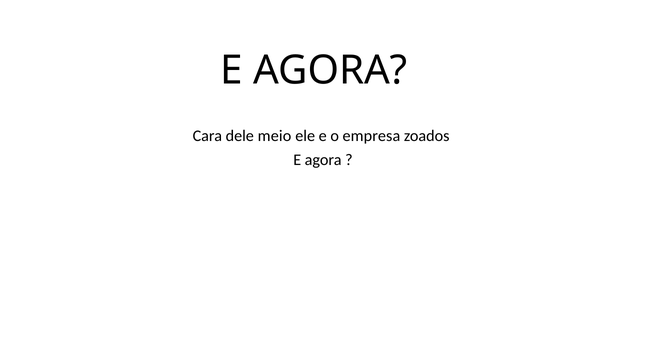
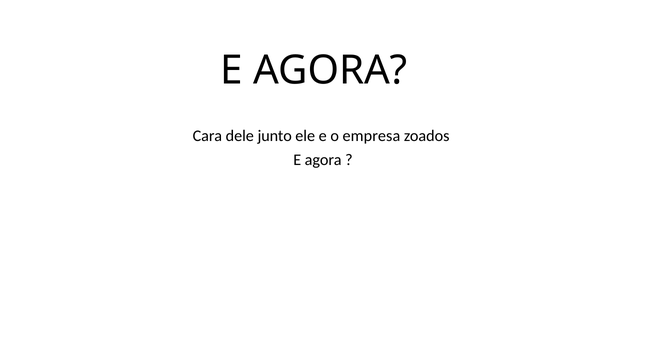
meio: meio -> junto (275, 136)
